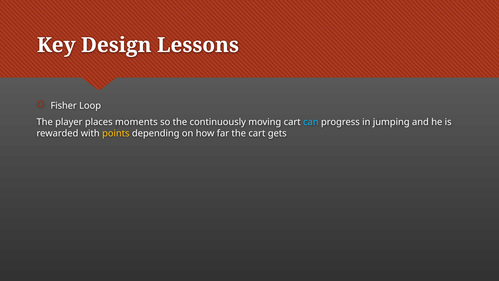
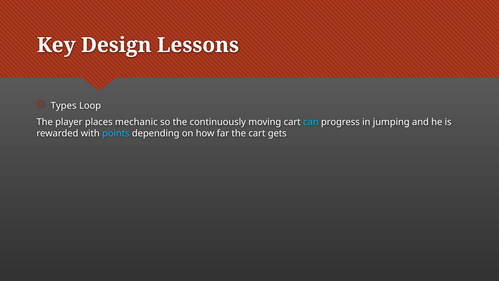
Fisher: Fisher -> Types (64, 106)
moments: moments -> mechanic (136, 122)
points colour: yellow -> light blue (116, 133)
